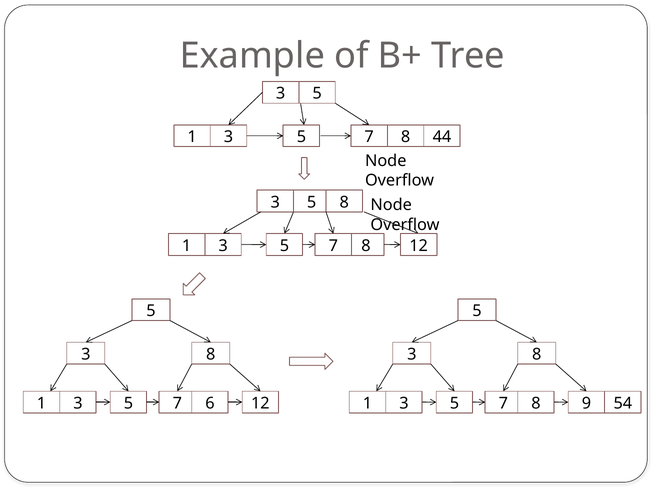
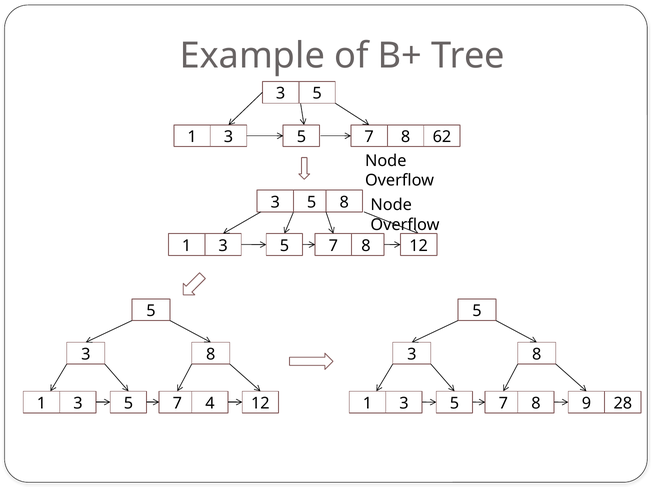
44: 44 -> 62 (442, 137)
6: 6 -> 4 (210, 403)
54: 54 -> 28 (623, 403)
